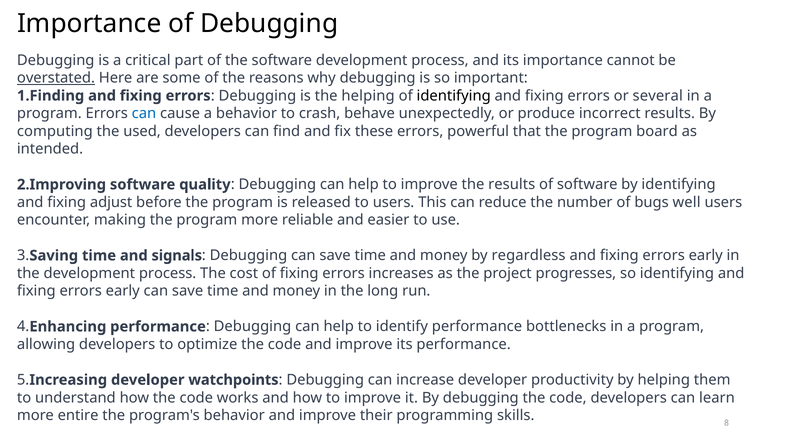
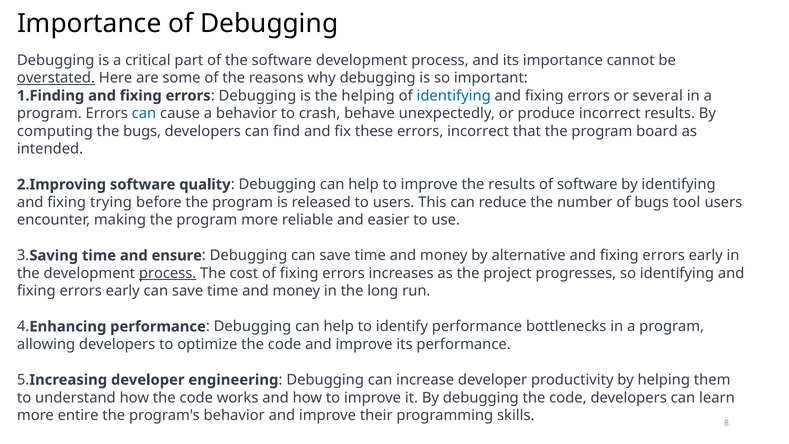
identifying colour: black -> blue (454, 96)
the used: used -> bugs (142, 131)
errors powerful: powerful -> incorrect (478, 131)
adjust: adjust -> trying (111, 202)
well: well -> tool (687, 202)
signals: signals -> ensure (177, 255)
regardless: regardless -> alternative (529, 255)
process underline: none -> present (168, 273)
watchpoints: watchpoints -> engineering (233, 380)
